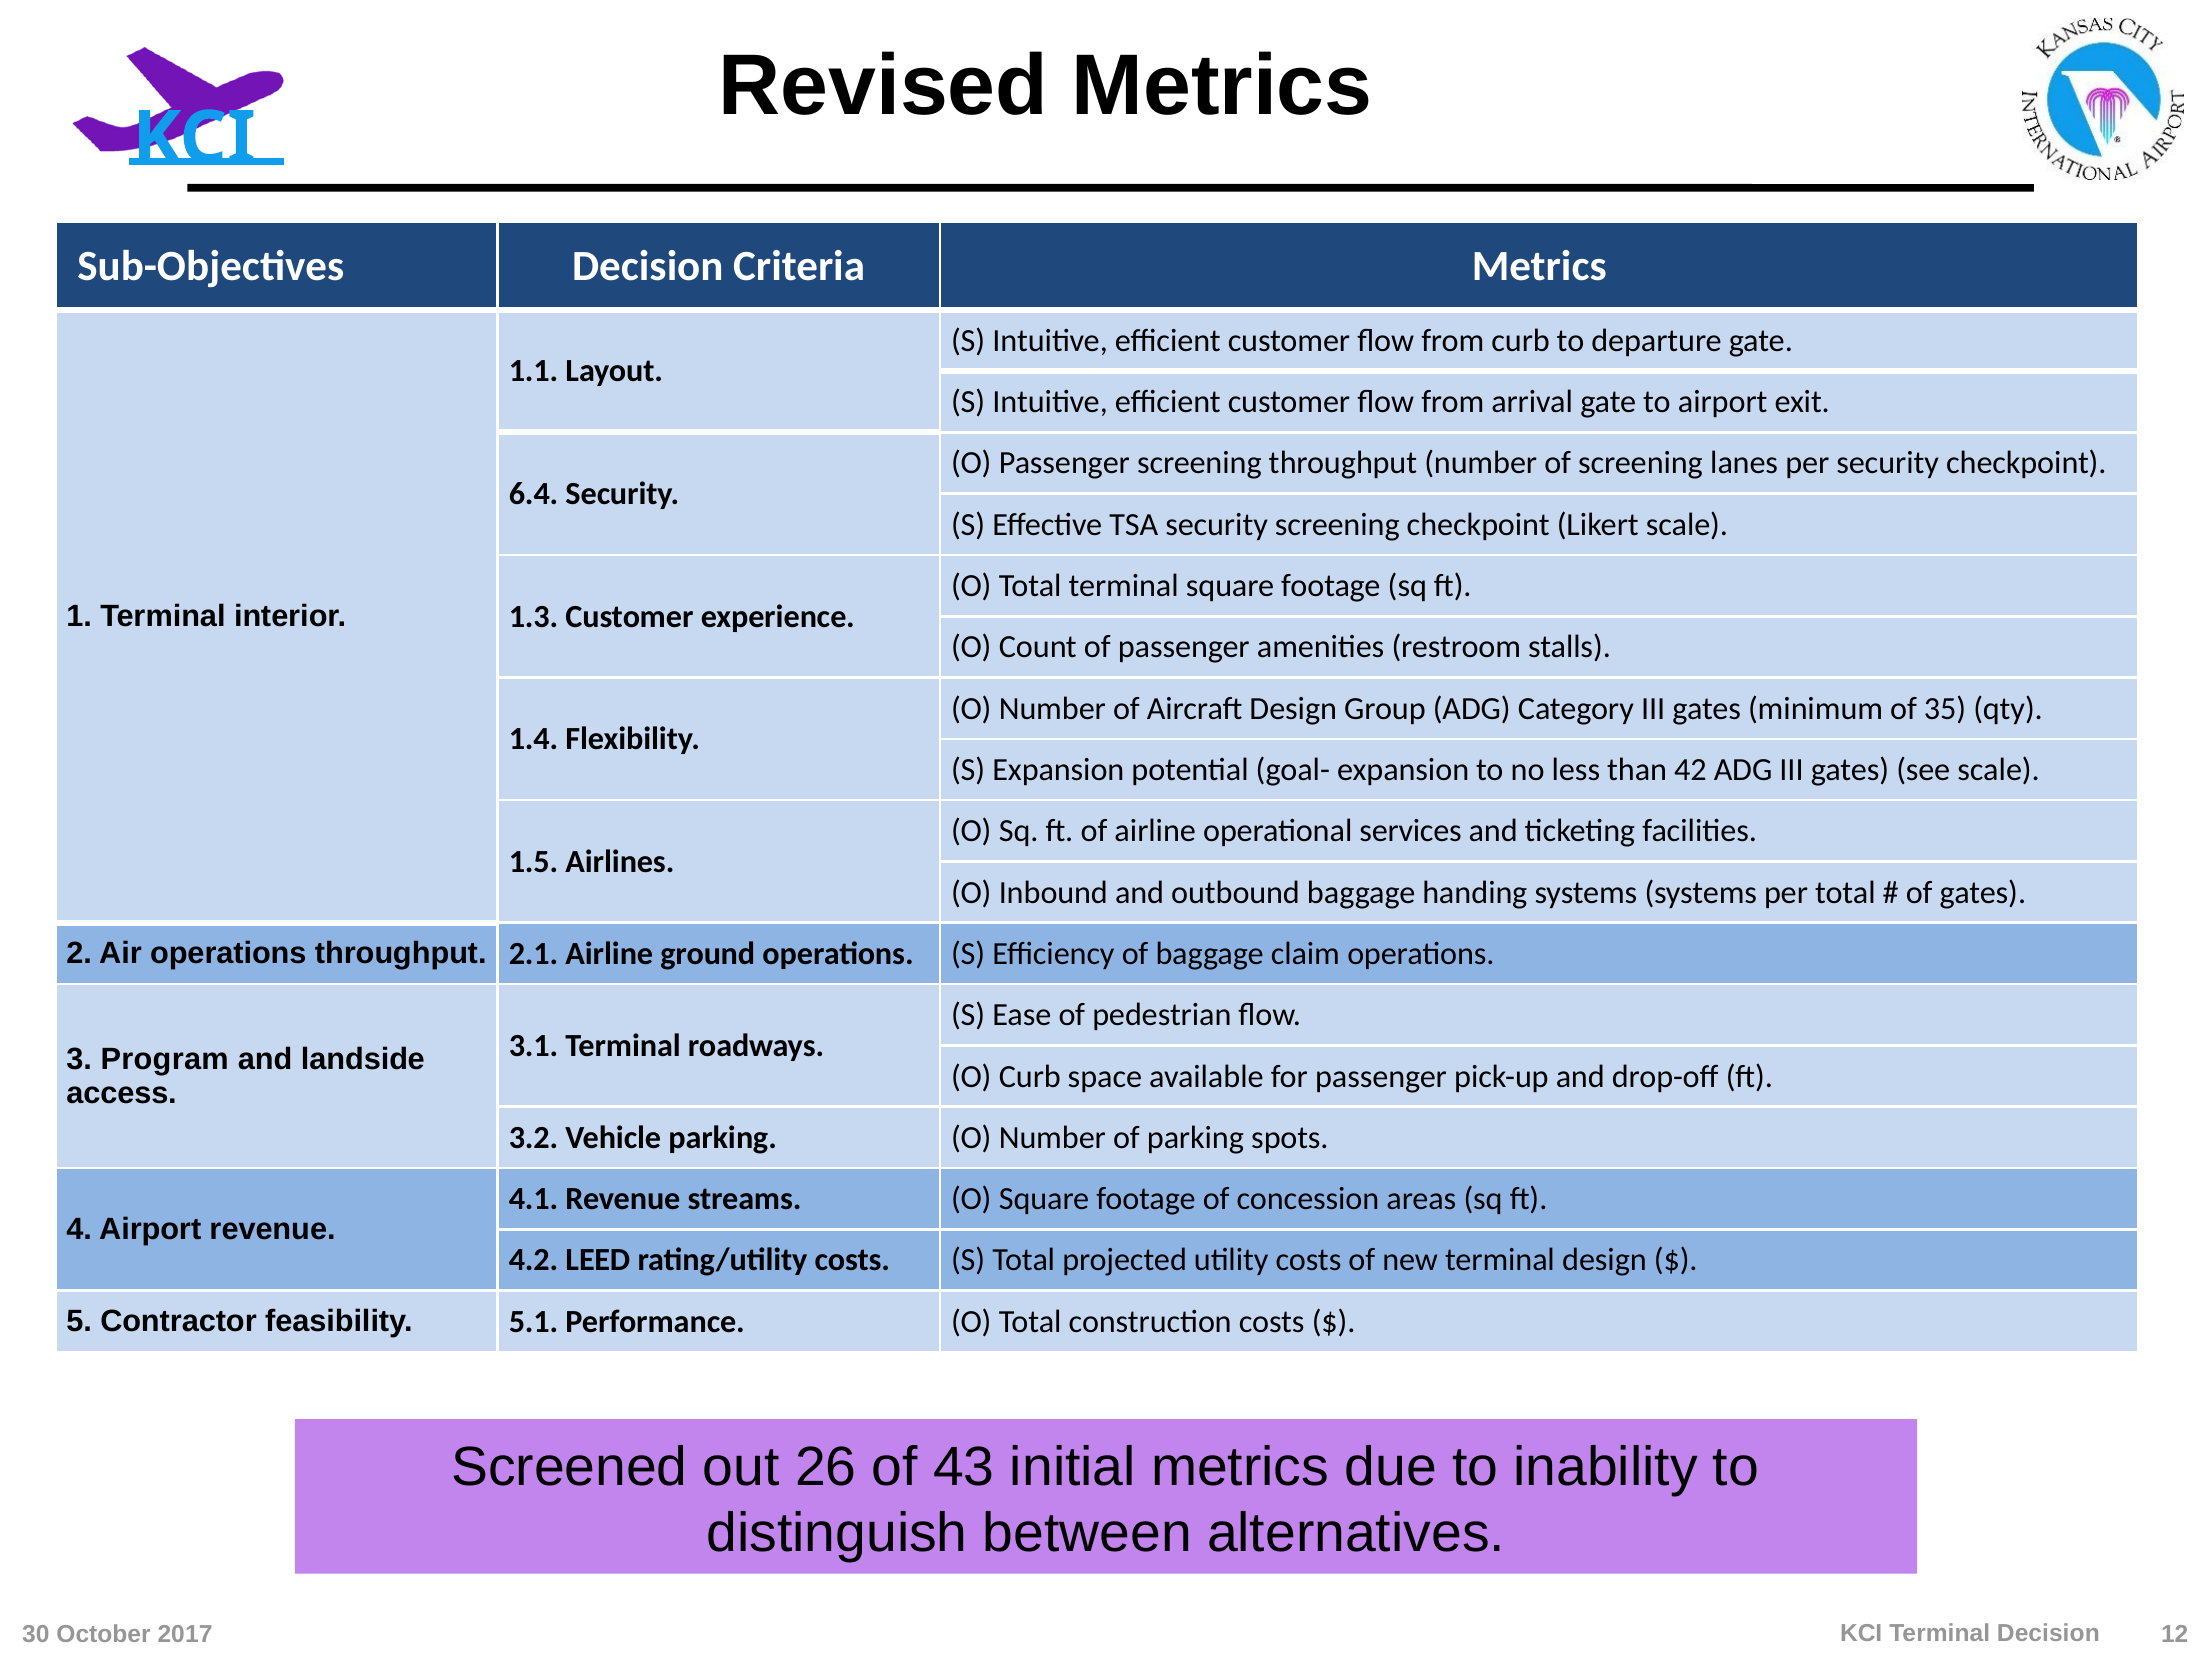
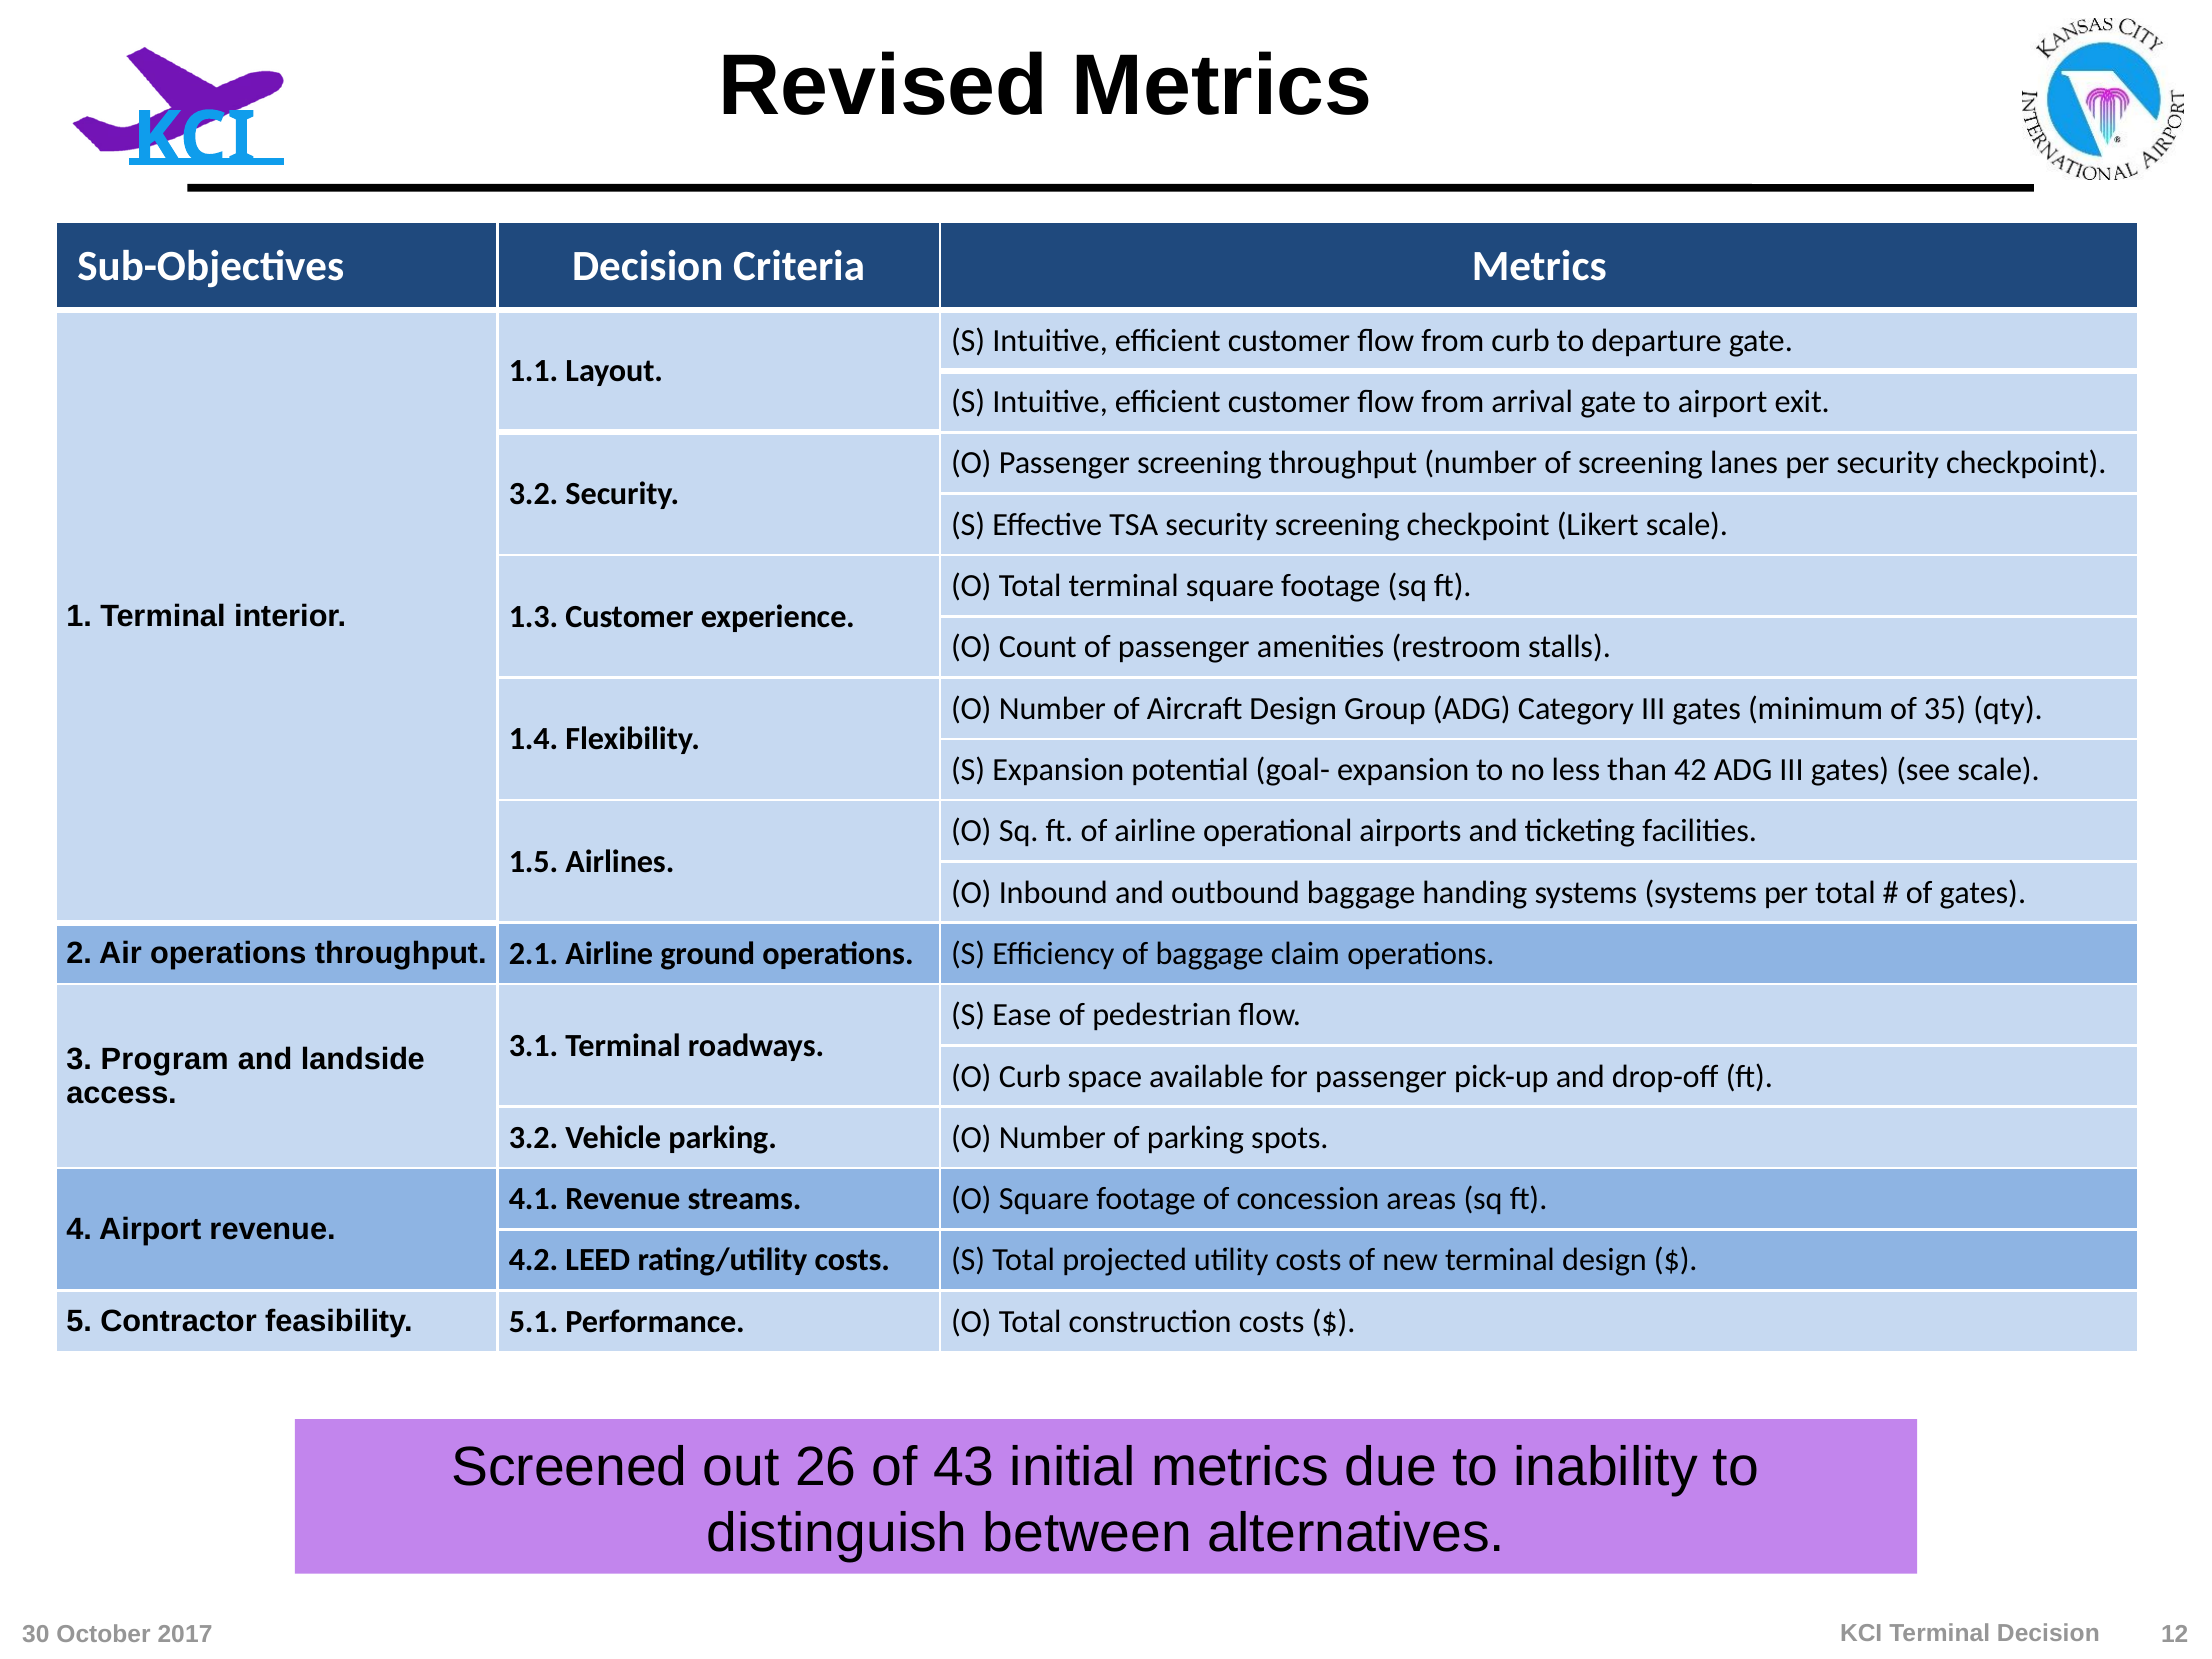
6.4: 6.4 -> 3.2 (534, 494)
services: services -> airports (1411, 831)
